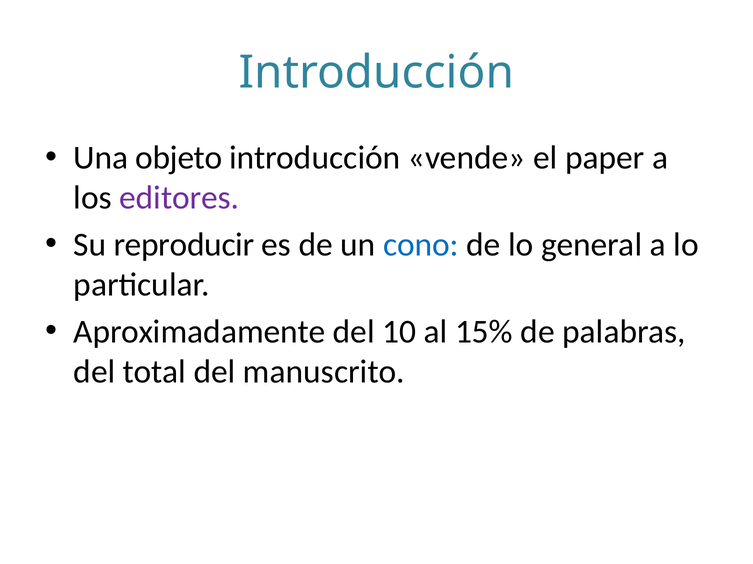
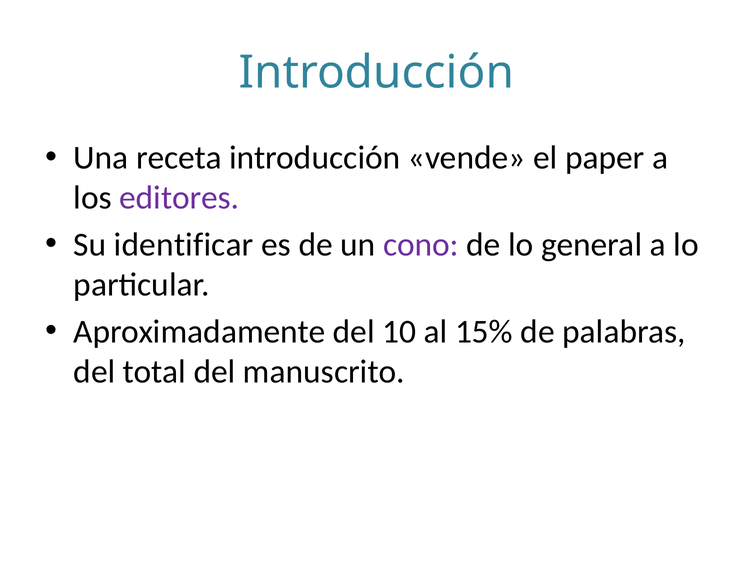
objeto: objeto -> receta (179, 158)
reproducir: reproducir -> identificar (184, 245)
cono colour: blue -> purple (421, 245)
